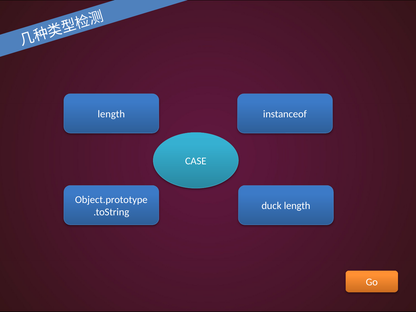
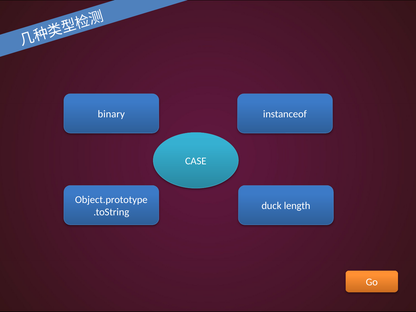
length: length -> binary (111, 114)
